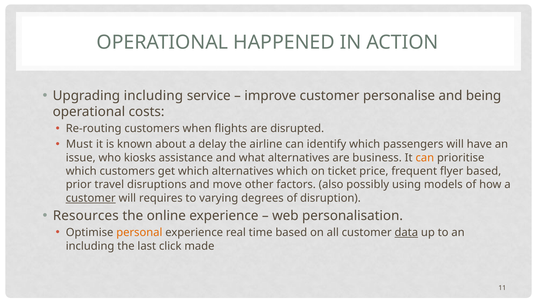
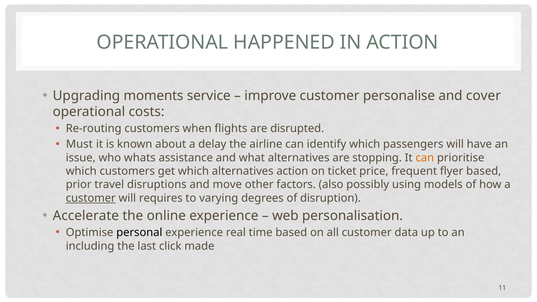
Upgrading including: including -> moments (153, 96)
being: being -> cover (483, 96)
kiosks: kiosks -> whats (140, 158)
business: business -> stopping (377, 158)
alternatives which: which -> action (292, 171)
Resources: Resources -> Accelerate (86, 216)
personal colour: orange -> black (139, 233)
data underline: present -> none (406, 233)
